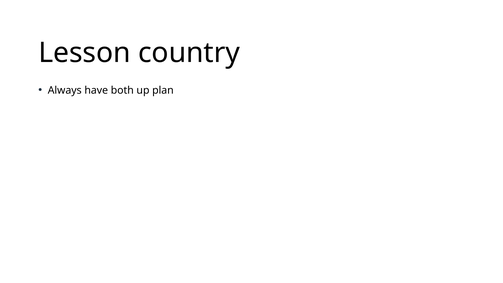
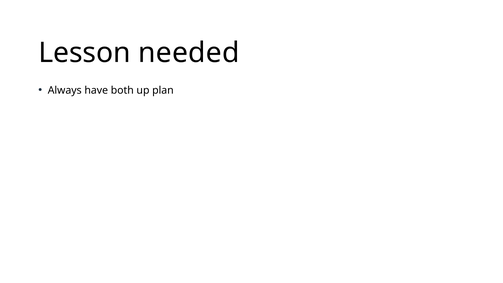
country: country -> needed (189, 53)
